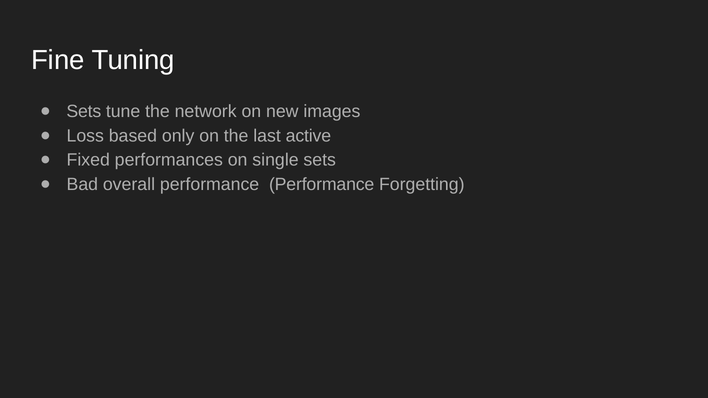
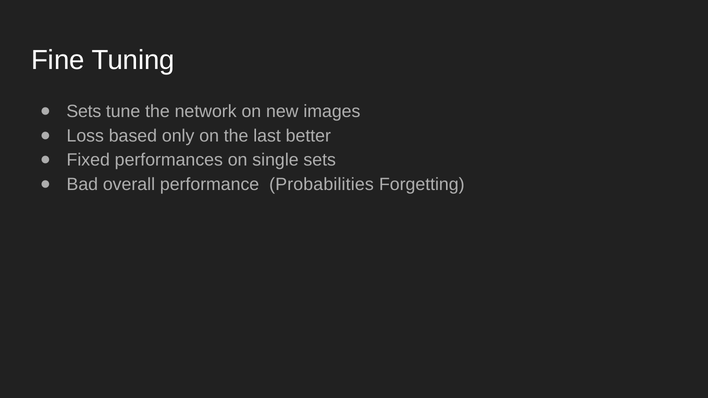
active: active -> better (308, 136)
performance Performance: Performance -> Probabilities (321, 185)
